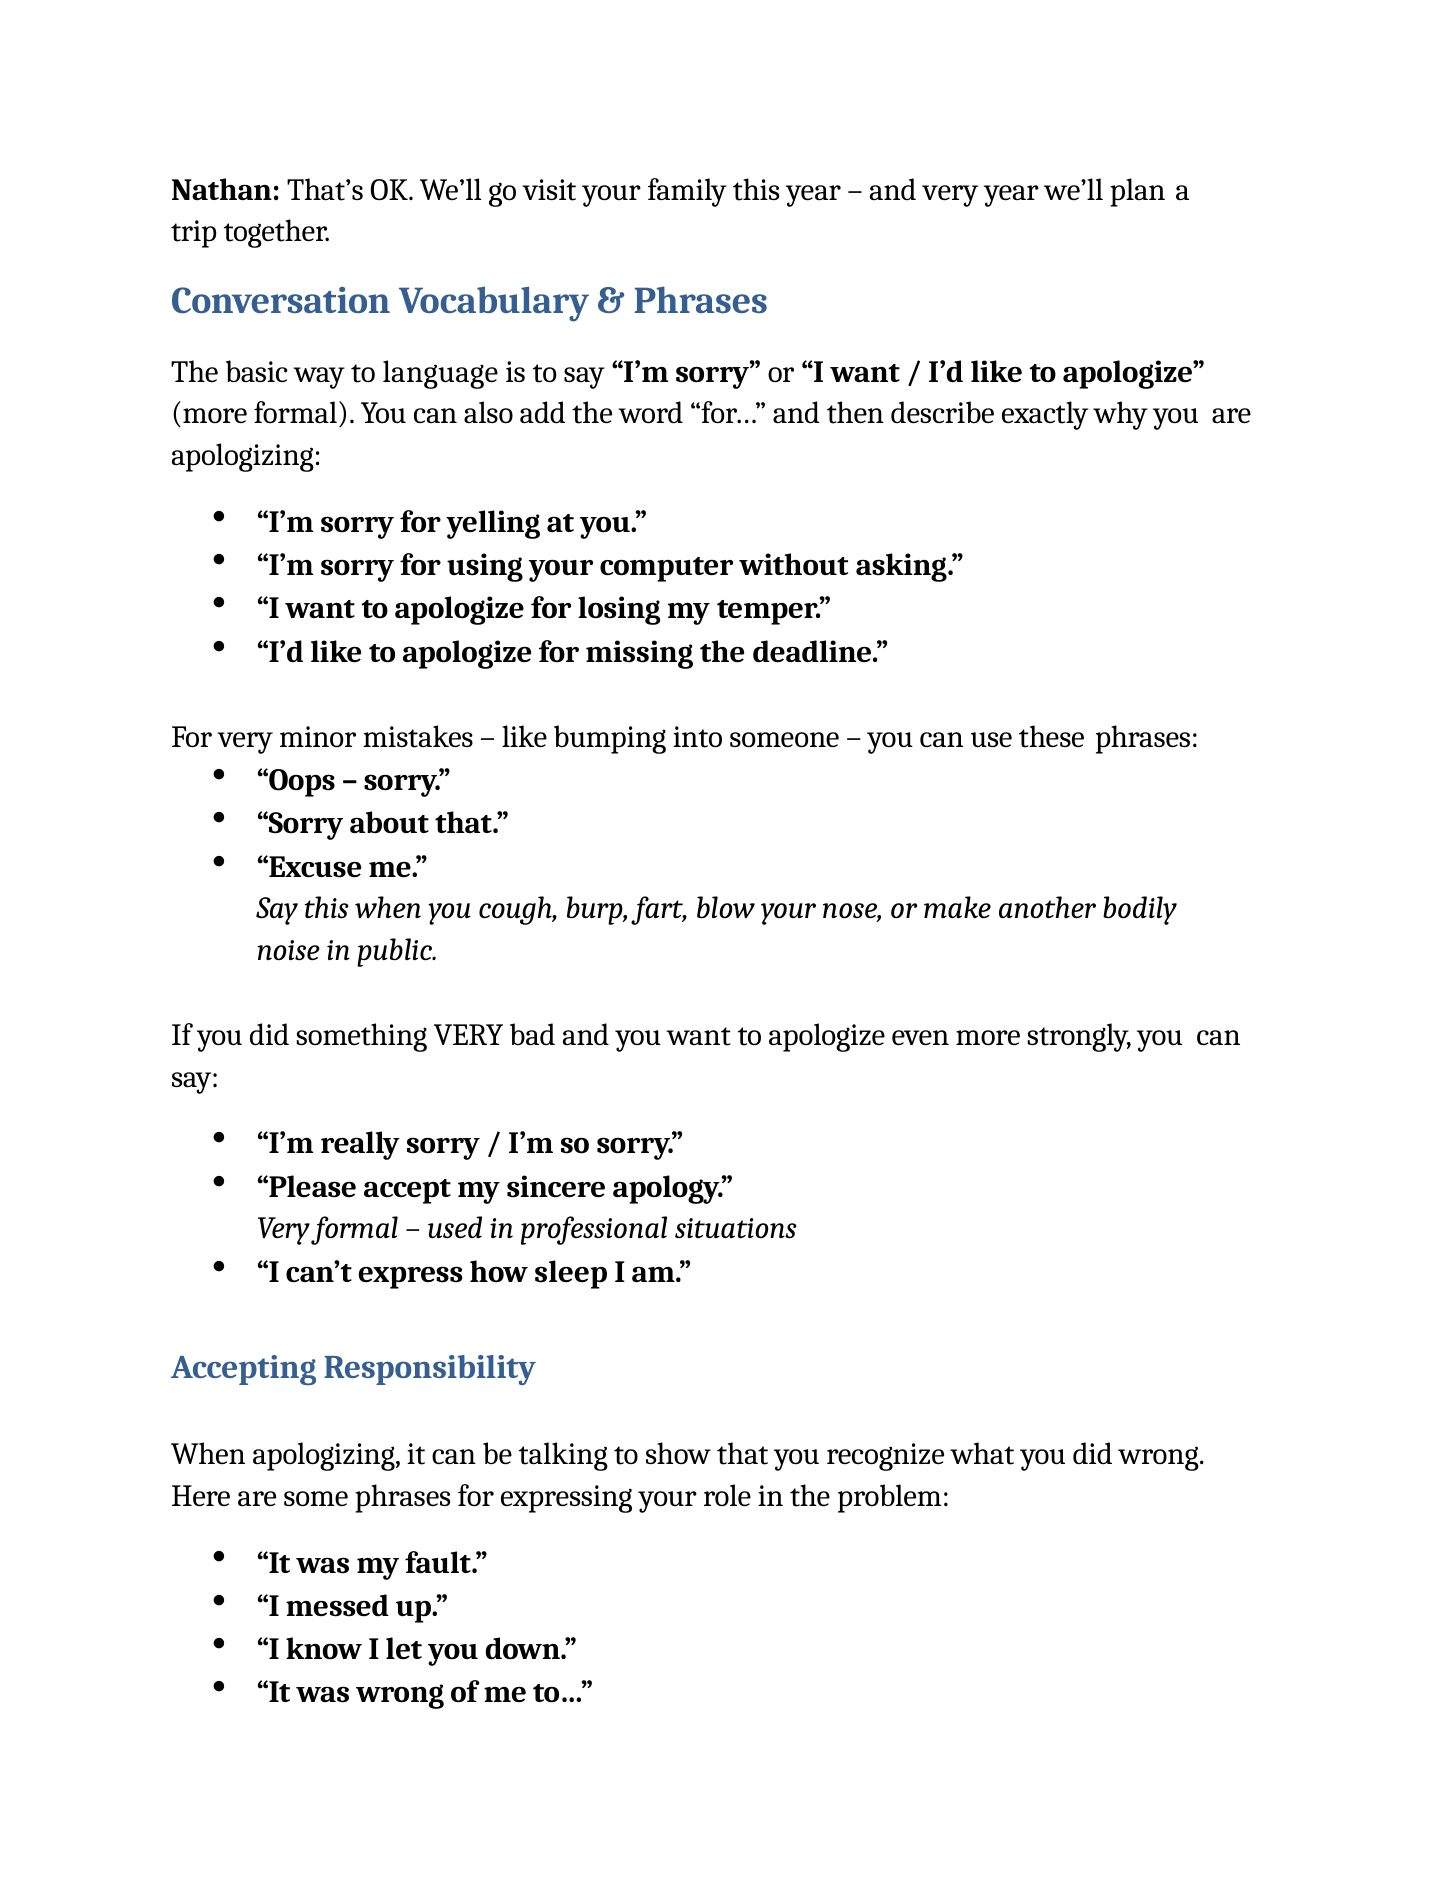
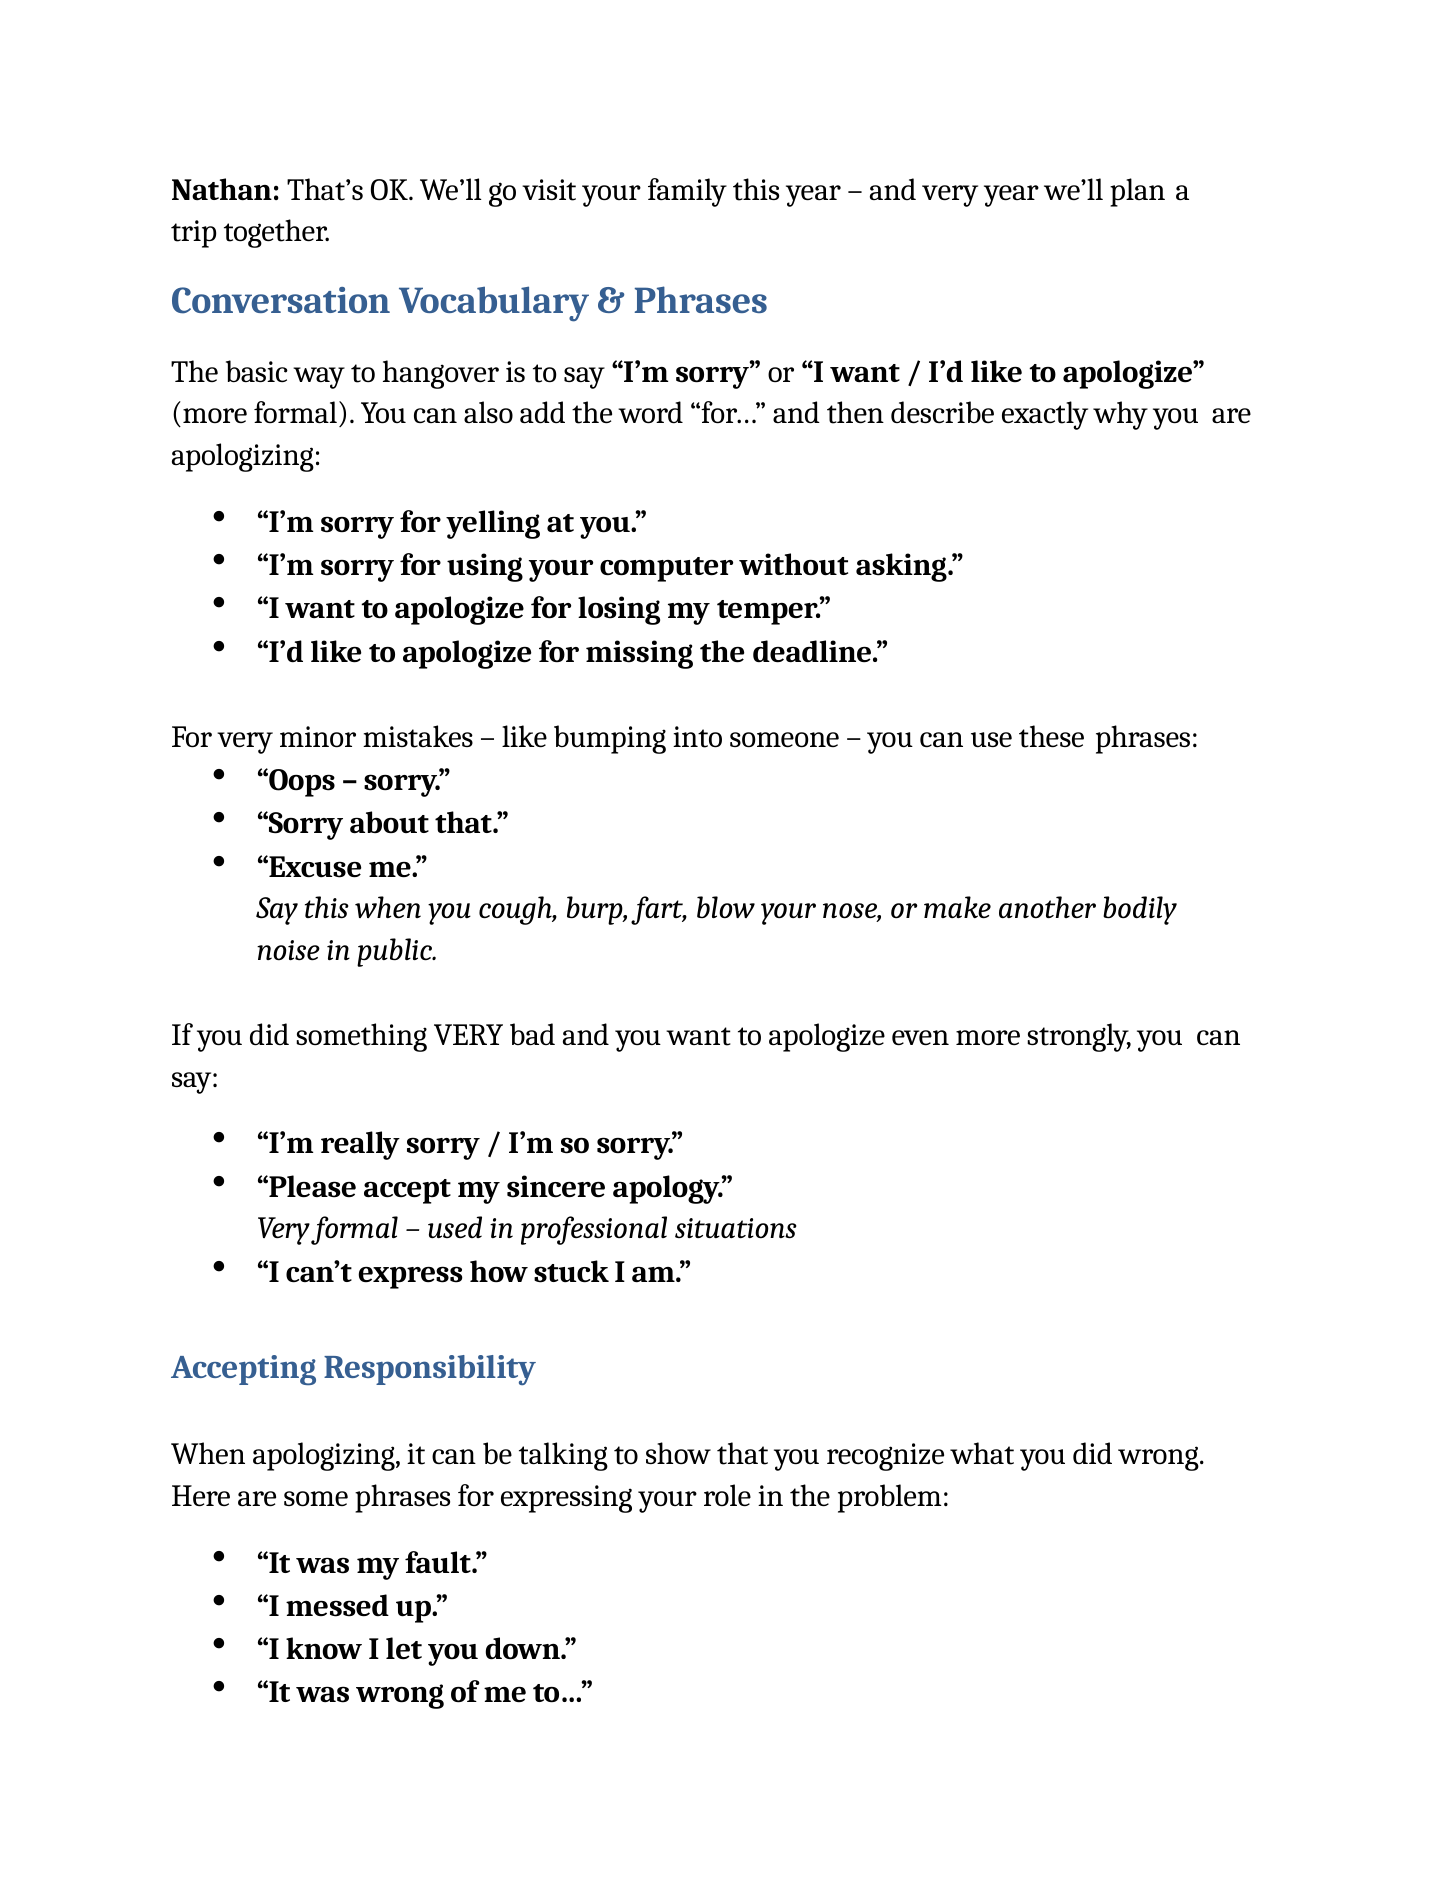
language: language -> hangover (441, 372)
sleep: sleep -> stuck (571, 1272)
